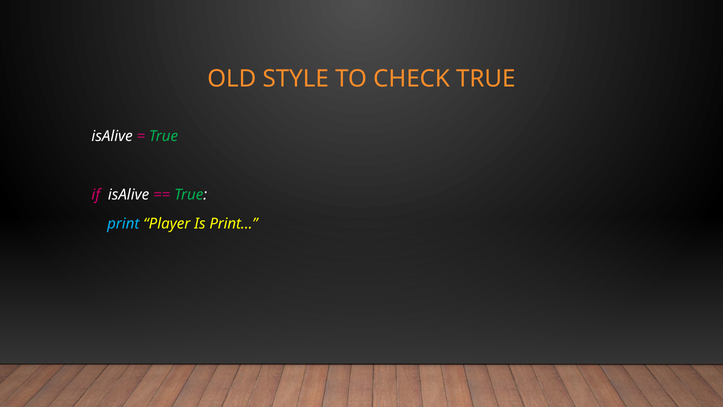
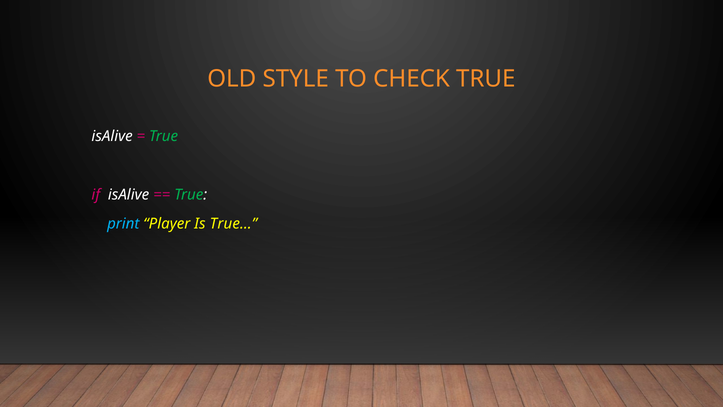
Print…: Print… -> True… (233, 224)
